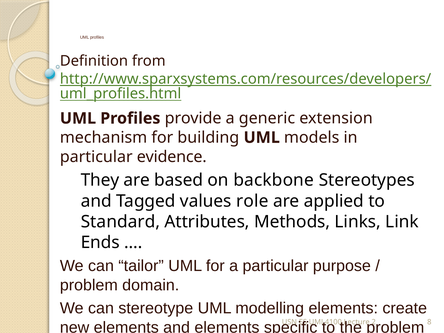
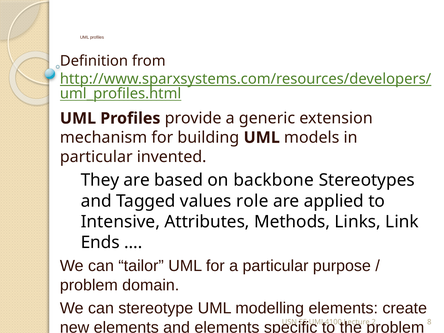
evidence: evidence -> invented (172, 157)
Standard: Standard -> Intensive (120, 222)
